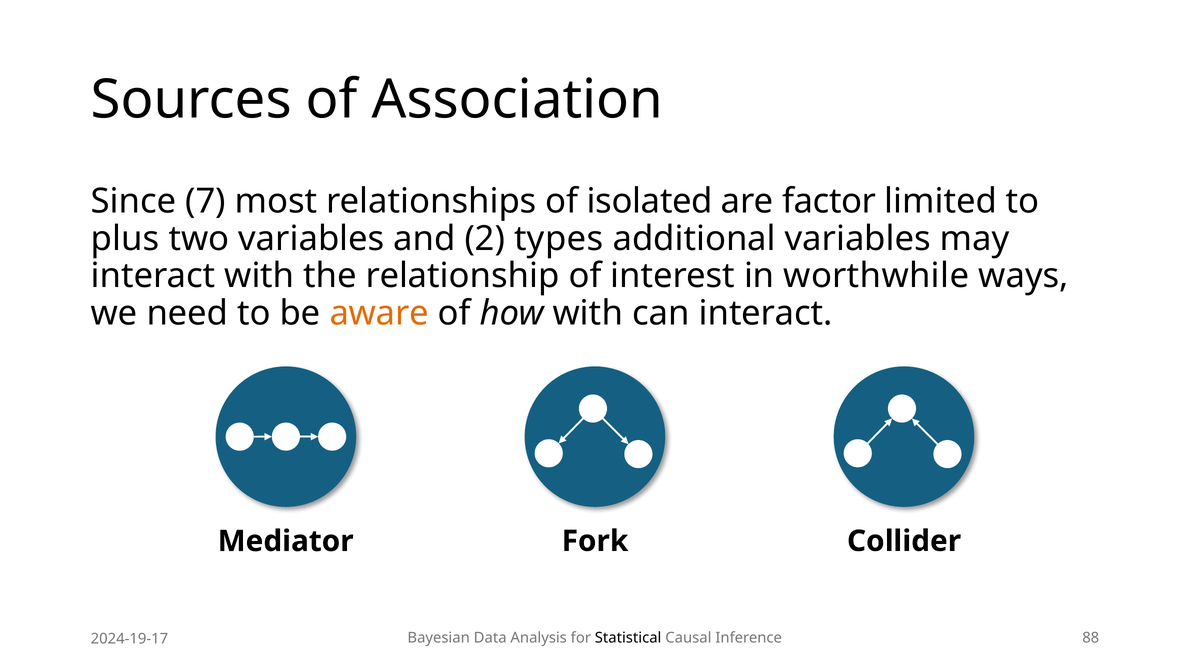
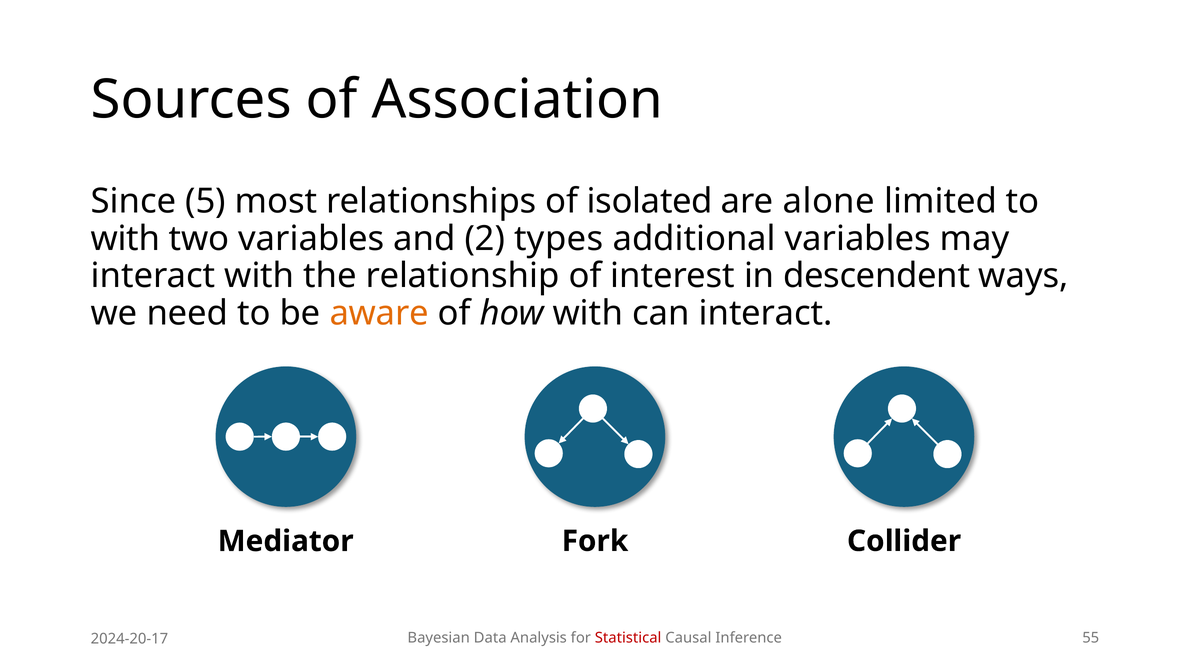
7: 7 -> 5 (206, 201)
factor: factor -> alone (829, 201)
plus: plus -> with (125, 239)
worthwhile: worthwhile -> descendent (877, 276)
Statistical colour: black -> red (628, 638)
88: 88 -> 55 (1091, 638)
2024-19-17: 2024-19-17 -> 2024-20-17 (129, 639)
